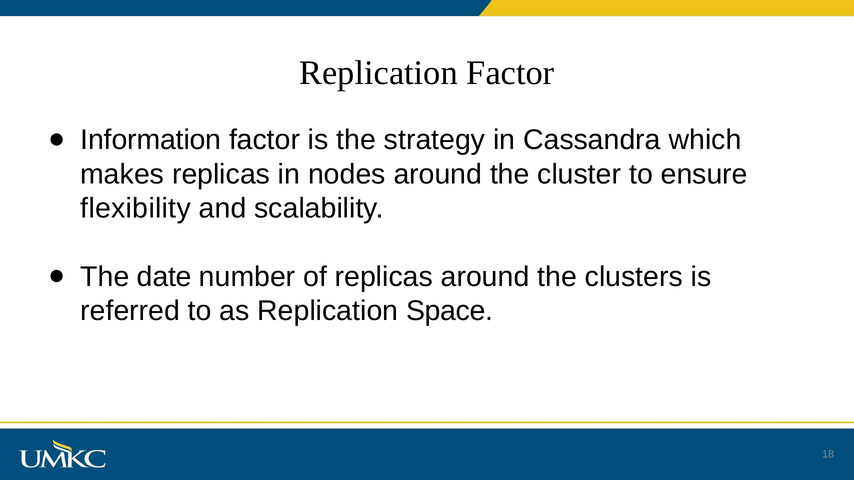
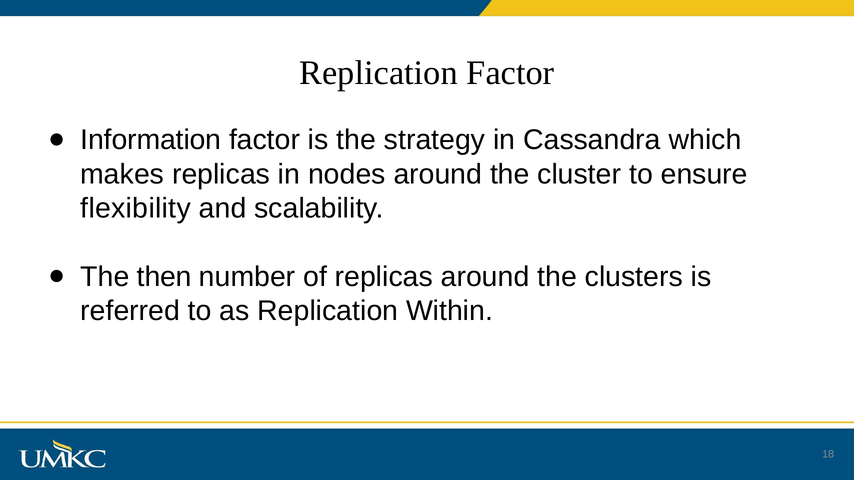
date: date -> then (164, 277)
Space: Space -> Within (450, 311)
